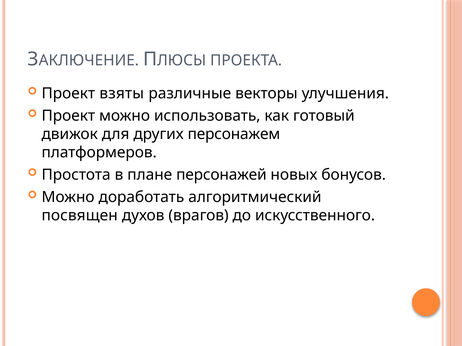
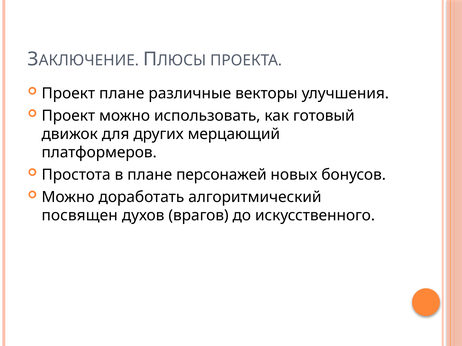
Проект взяты: взяты -> плане (122, 93)
персонажем: персонажем -> мерцающий (234, 134)
